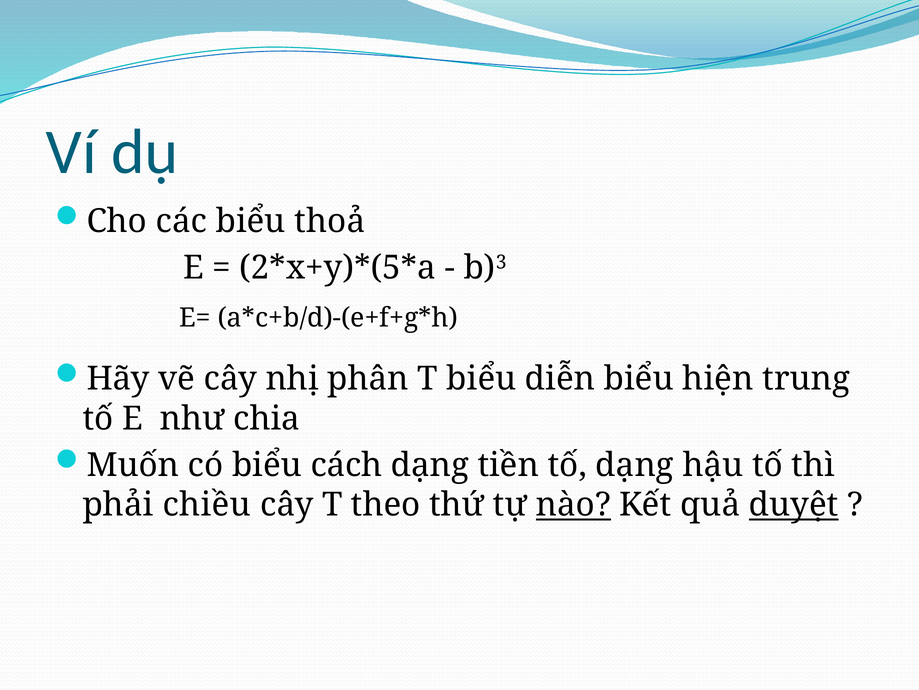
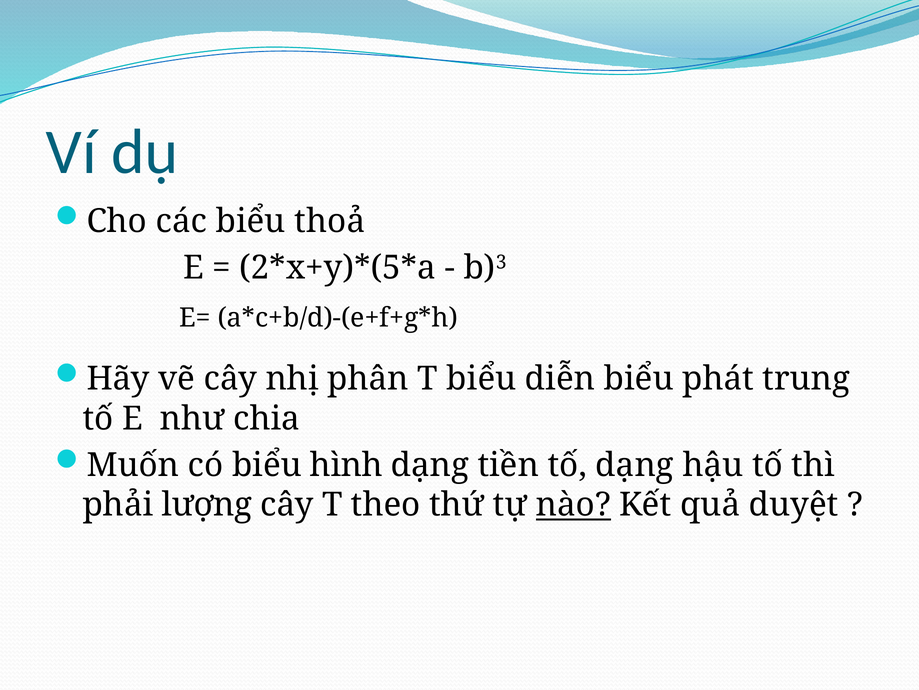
hiện: hiện -> phát (718, 378)
cách: cách -> hình (346, 465)
chiều: chiều -> lượng (207, 504)
duyệt underline: present -> none (794, 504)
